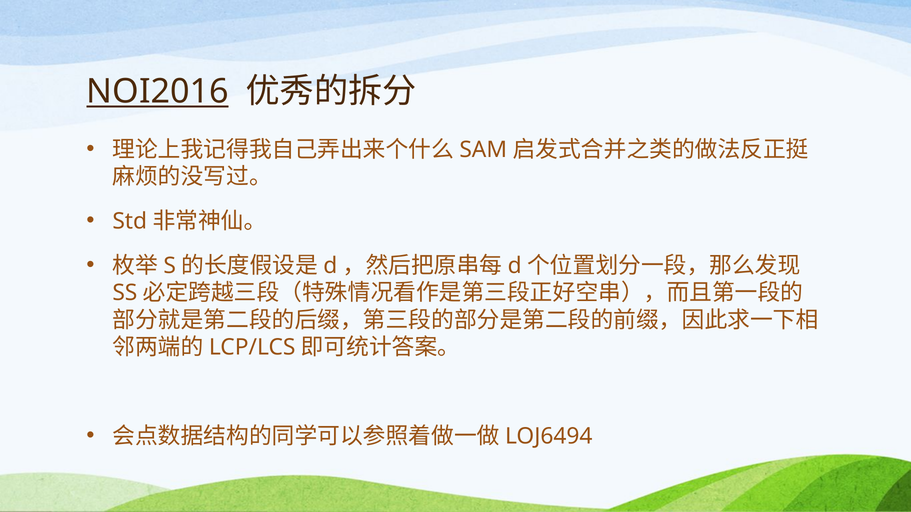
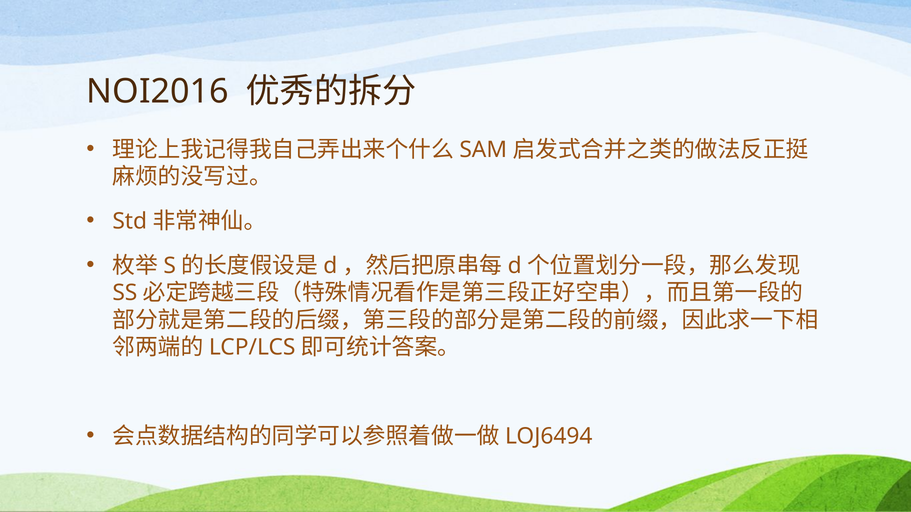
NOI2016 underline: present -> none (158, 92)
